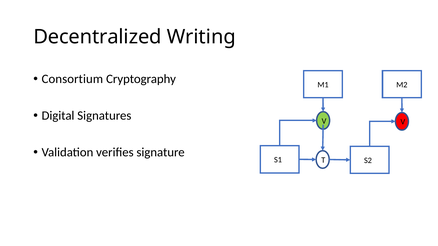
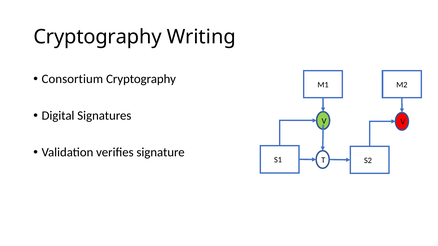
Decentralized: Decentralized -> Cryptography (98, 37)
